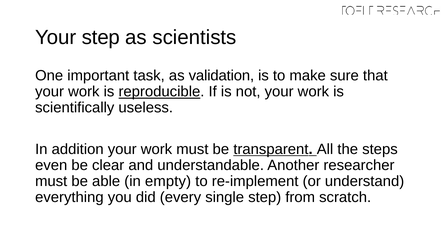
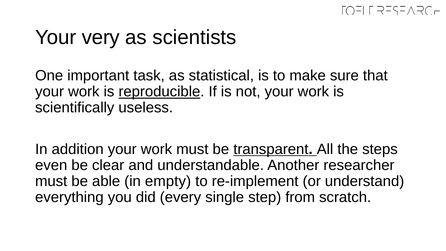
Your step: step -> very (101, 37)
validation: validation -> statistical (221, 76)
